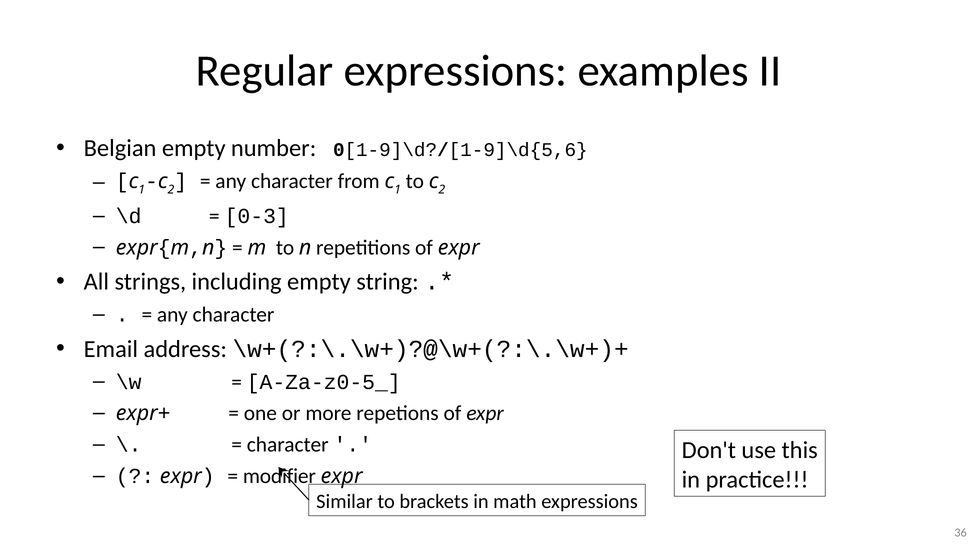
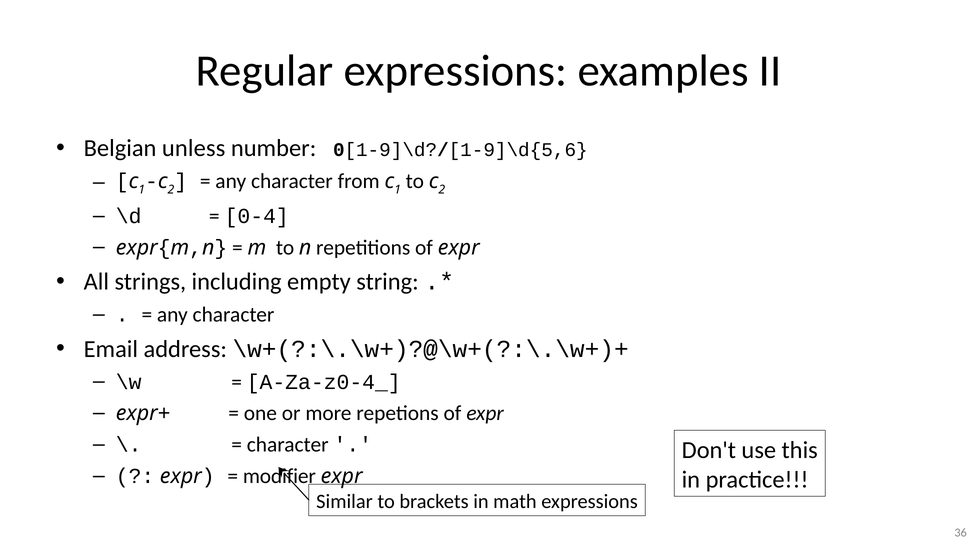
Belgian empty: empty -> unless (194, 148)
0-3: 0-3 -> 0-4 (257, 216)
A-Za-z0-5_: A-Za-z0-5_ -> A-Za-z0-4_ (324, 382)
